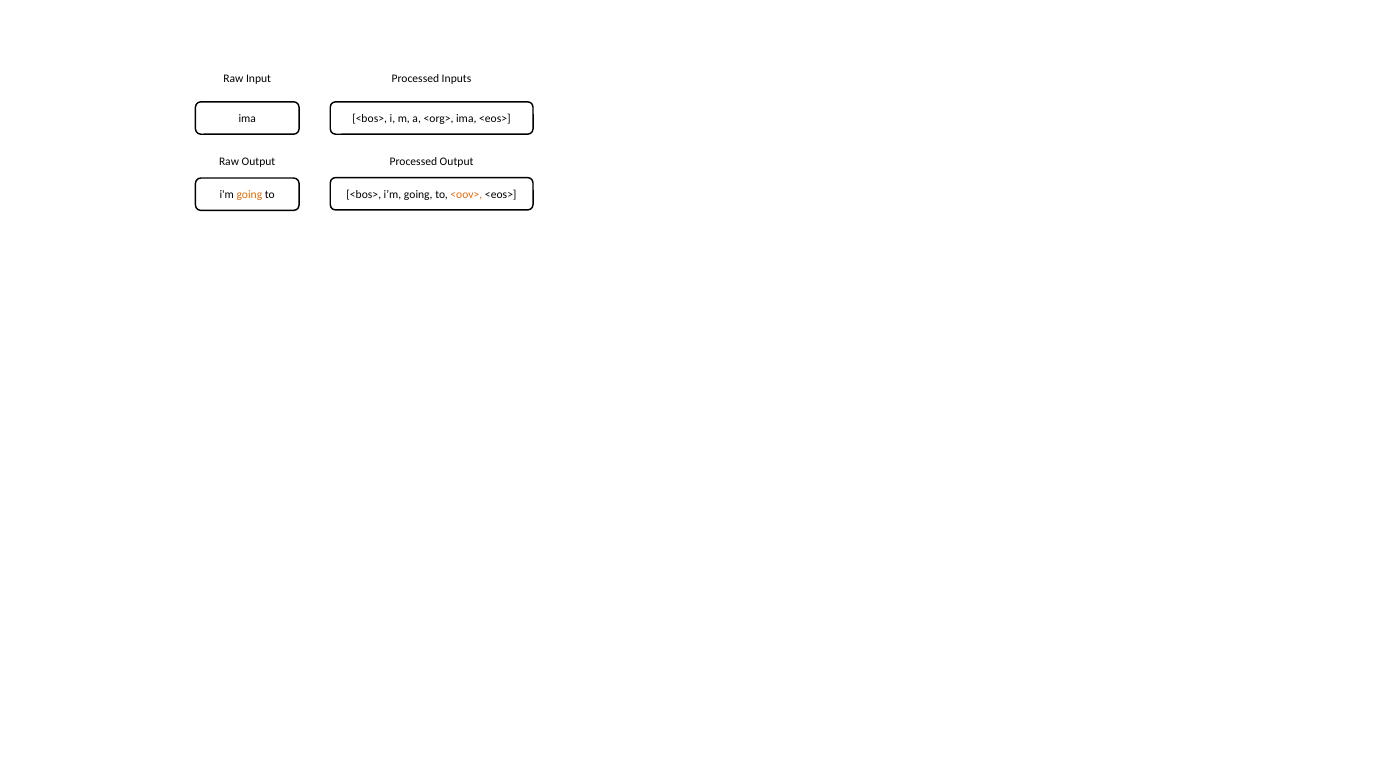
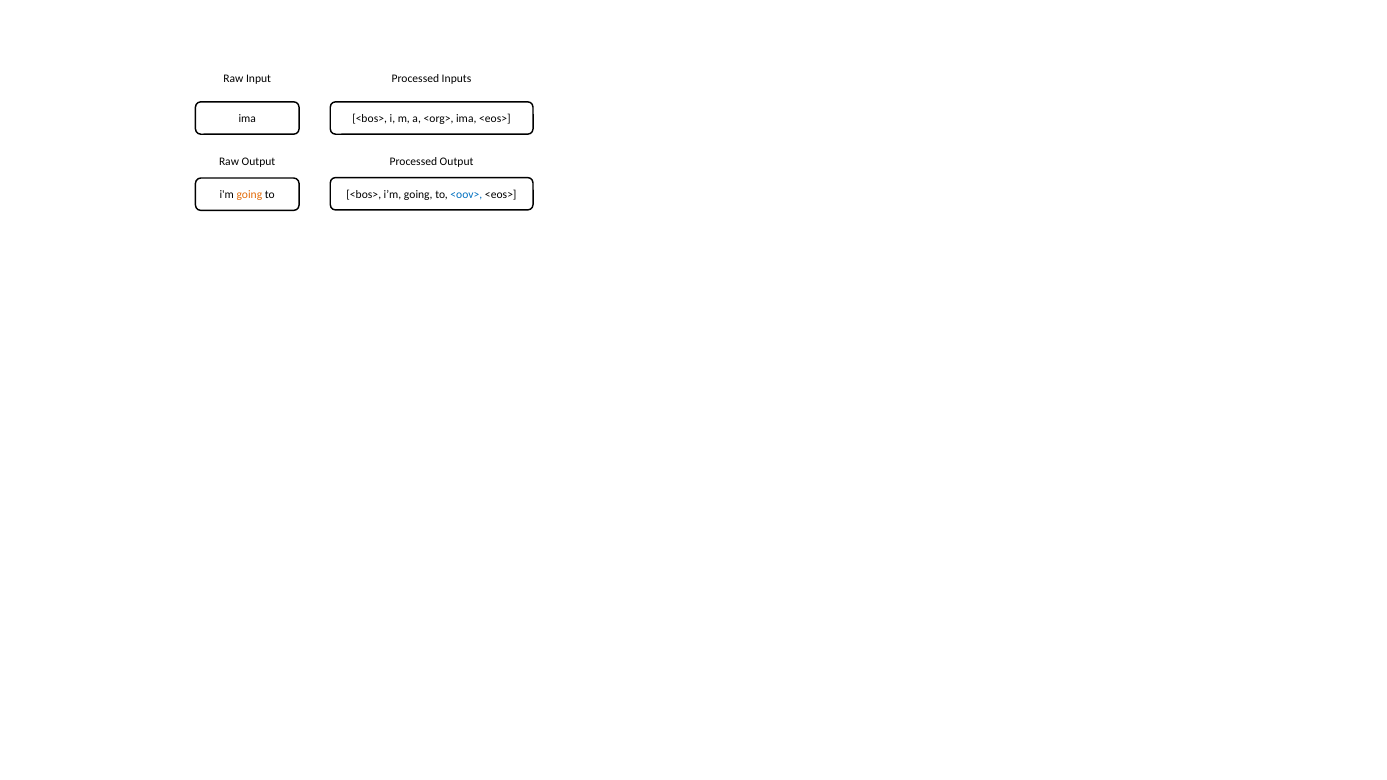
<oov> colour: orange -> blue (466, 195)
